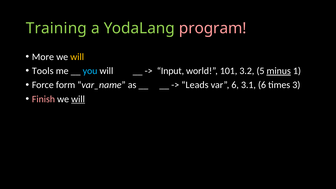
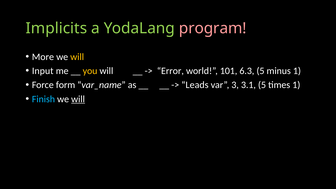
Training: Training -> Implicits (56, 28)
Tools: Tools -> Input (43, 71)
you colour: light blue -> yellow (90, 71)
Input: Input -> Error (170, 71)
3.2: 3.2 -> 6.3 (247, 71)
minus underline: present -> none (279, 71)
var 6: 6 -> 3 (235, 85)
3.1 6: 6 -> 5 (262, 85)
times 3: 3 -> 1 (296, 85)
Finish colour: pink -> light blue (43, 99)
